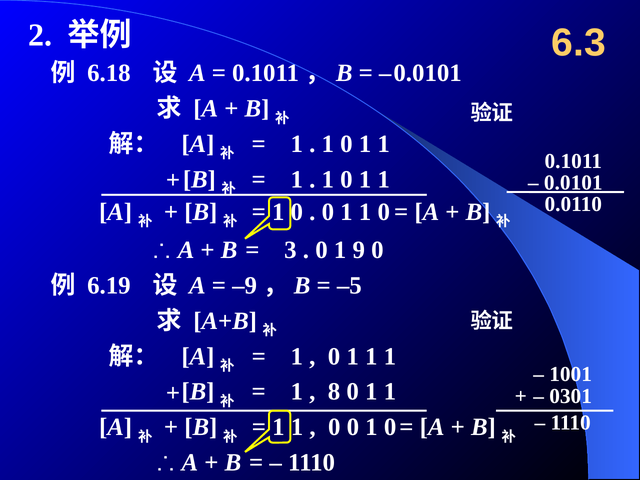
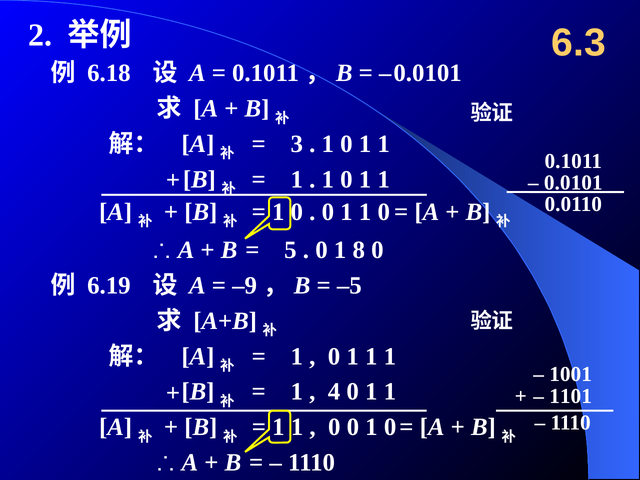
1: 1 -> 3 (297, 144)
3: 3 -> 5 (290, 250)
9: 9 -> 8 (359, 250)
8: 8 -> 4 (334, 392)
0301: 0301 -> 1101 (571, 396)
